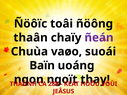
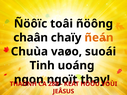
thaân: thaân -> chaân (31, 38)
ñeán colour: purple -> orange (99, 38)
Baïn: Baïn -> Tinh (42, 66)
